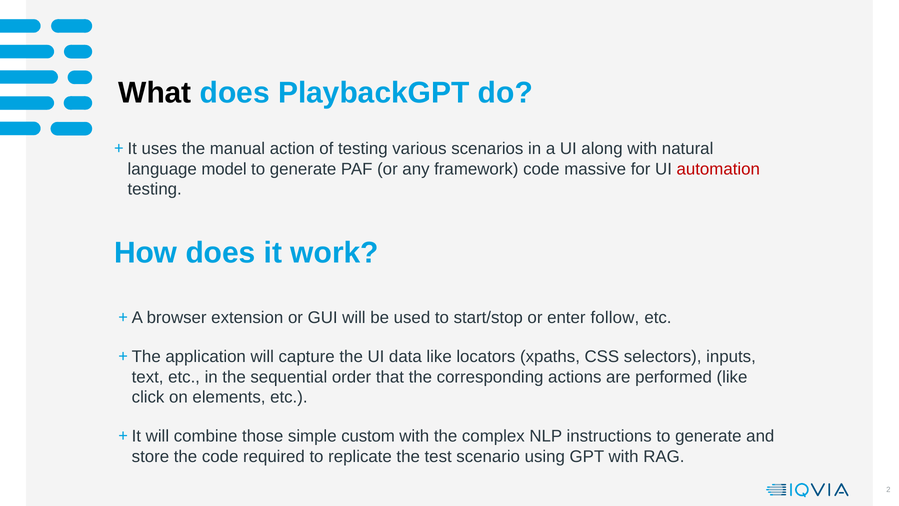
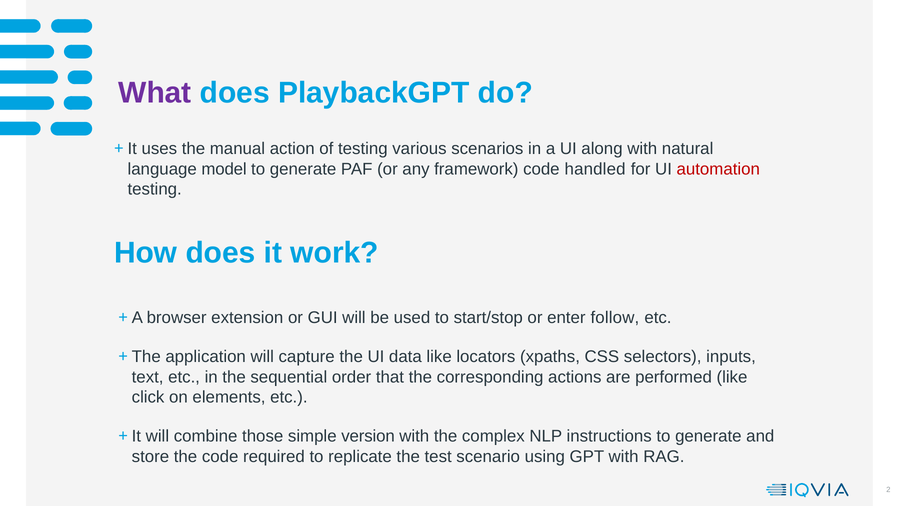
What colour: black -> purple (155, 93)
massive: massive -> handled (595, 169)
custom: custom -> version (368, 436)
